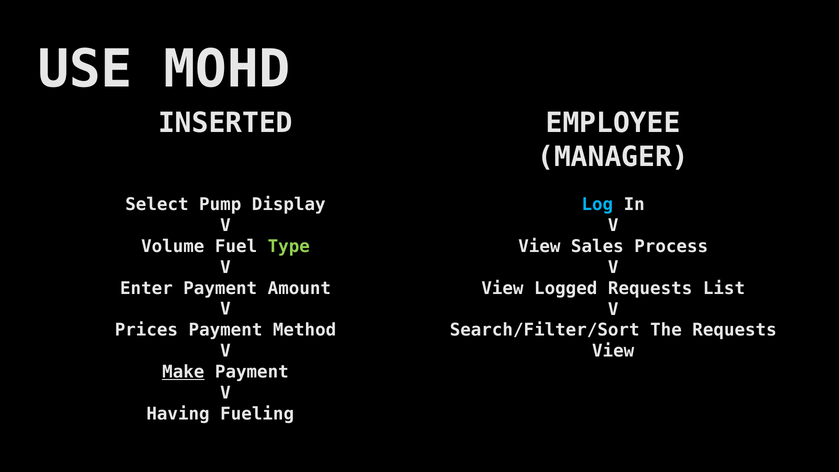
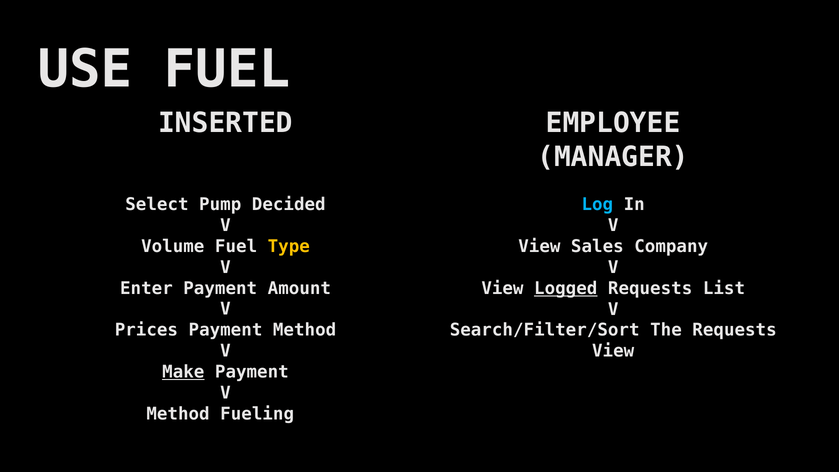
USE MOHD: MOHD -> FUEL (227, 70)
Display: Display -> Decided (289, 204)
Type colour: light green -> yellow (289, 246)
Process: Process -> Company (671, 246)
Logged underline: none -> present (566, 288)
Having: Having -> Method (178, 414)
